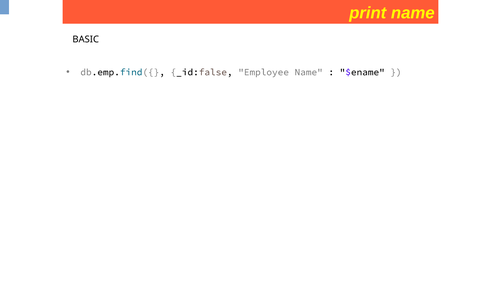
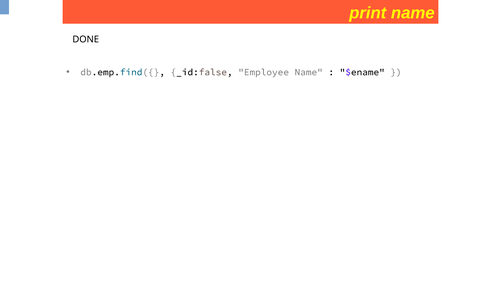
BASIC: BASIC -> DONE (86, 39)
